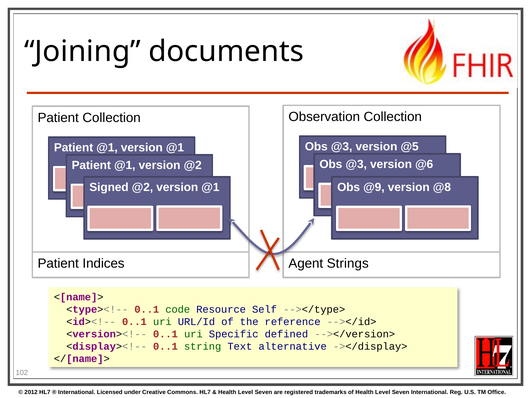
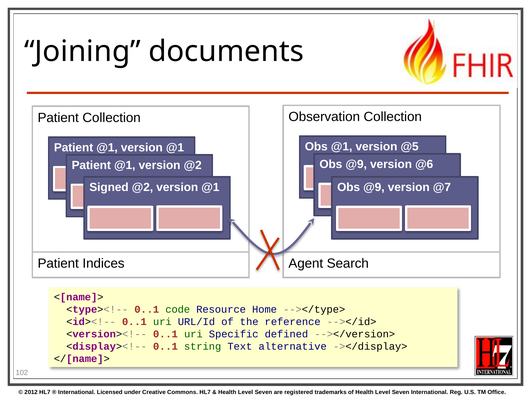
@3: @3 -> @1 (342, 147)
@3: @3 -> @9 (356, 165)
@8: @8 -> @7 (442, 188)
Strings: Strings -> Search (348, 264)
Self: Self -> Home (265, 310)
